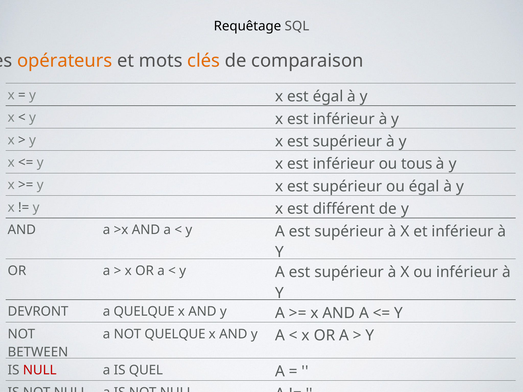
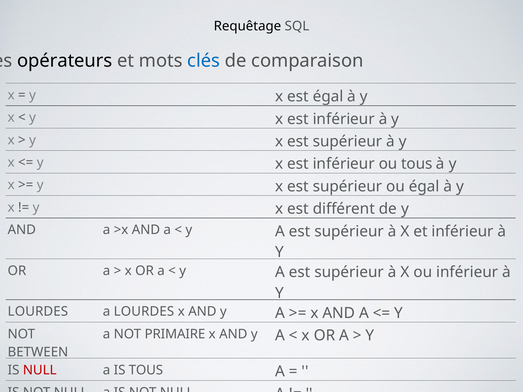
opérateurs colour: orange -> black (65, 61)
clés colour: orange -> blue (204, 61)
DEVRONT: DEVRONT -> LOURDES (38, 312)
a QUELQUE: QUELQUE -> LOURDES (144, 312)
NOT QUELQUE: QUELQUE -> PRIMAIRE (175, 334)
IS QUEL: QUEL -> TOUS (146, 370)
